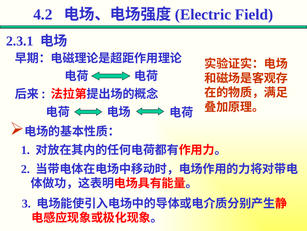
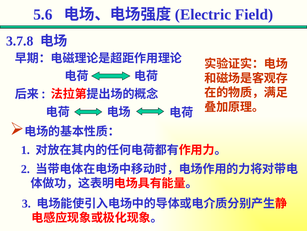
4.2: 4.2 -> 5.6 (43, 14)
2.3.1: 2.3.1 -> 3.7.8 (20, 41)
